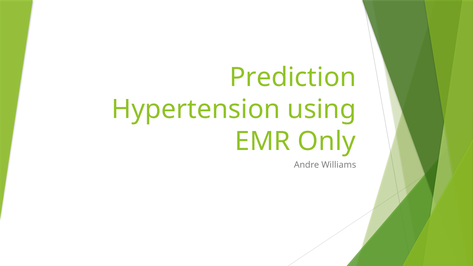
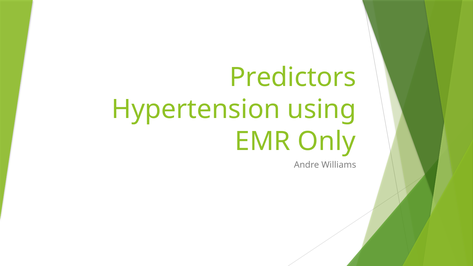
Prediction: Prediction -> Predictors (293, 77)
